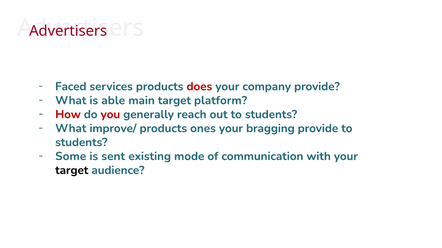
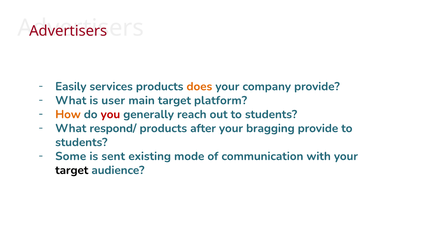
Faced: Faced -> Easily (71, 87)
does colour: red -> orange (199, 87)
able: able -> user (113, 101)
How colour: red -> orange (68, 115)
improve/: improve/ -> respond/ (113, 129)
ones: ones -> after (203, 129)
